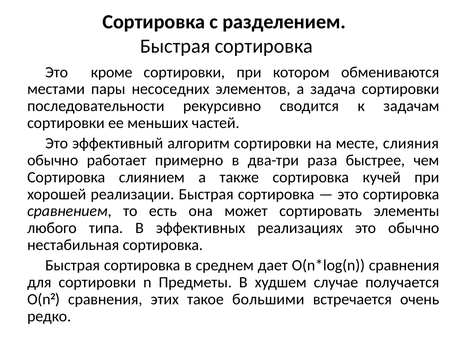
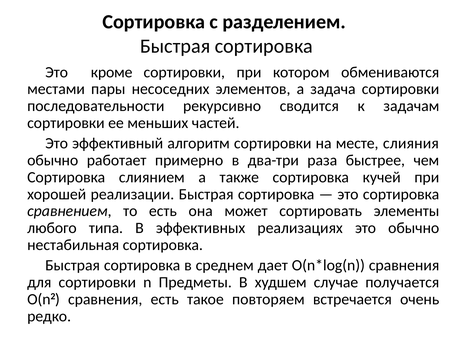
сравнения этих: этих -> есть (165, 299)
большими: большими -> повторяем (268, 299)
